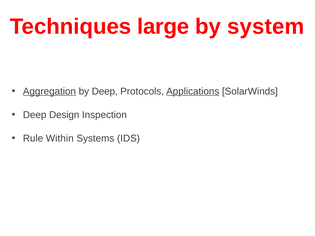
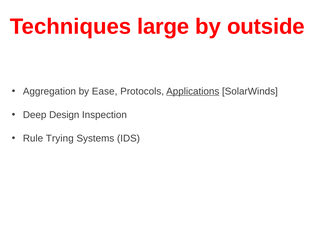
system: system -> outside (266, 27)
Aggregation underline: present -> none (49, 91)
by Deep: Deep -> Ease (105, 91)
Within: Within -> Trying (60, 139)
